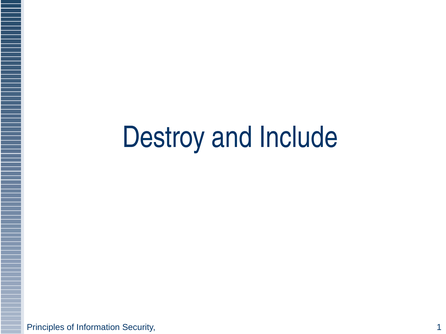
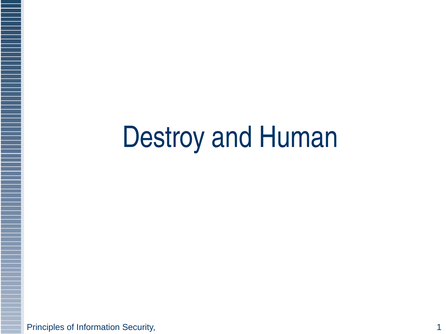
Include: Include -> Human (299, 138)
